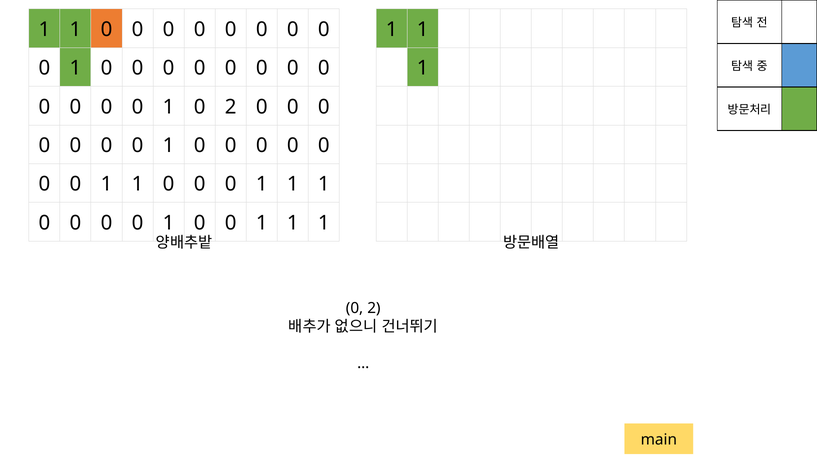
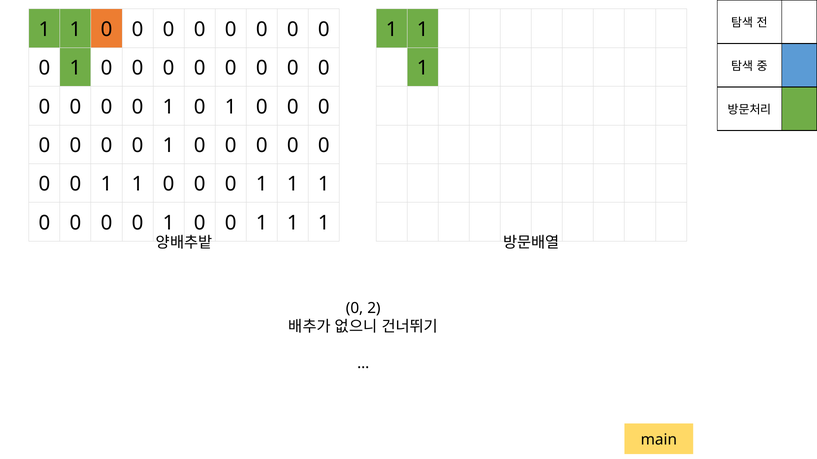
0 1 0 2: 2 -> 1 (231, 107)
